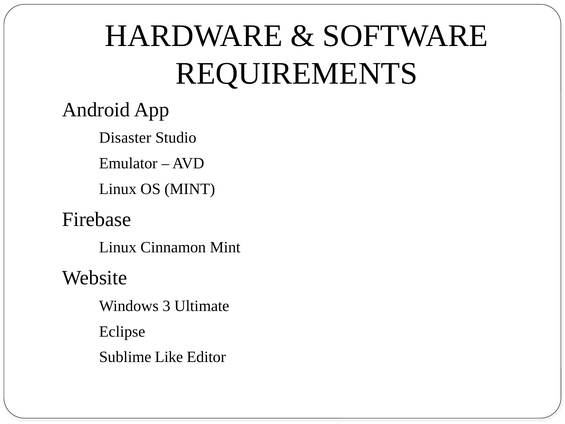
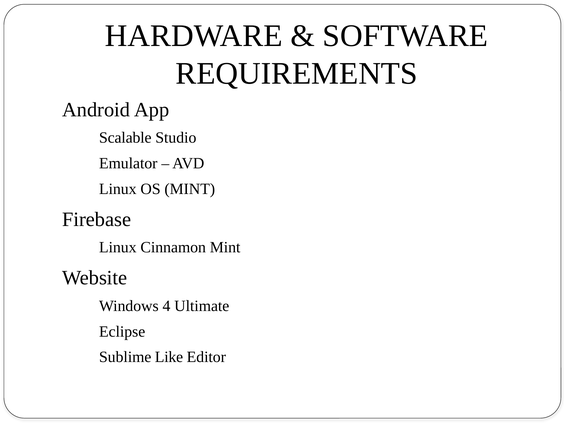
Disaster: Disaster -> Scalable (125, 138)
3: 3 -> 4 (167, 306)
